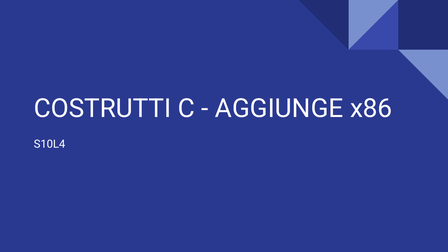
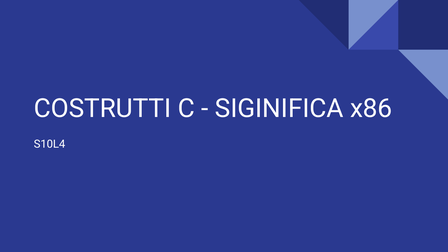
AGGIUNGE: AGGIUNGE -> SIGINIFICA (279, 109)
